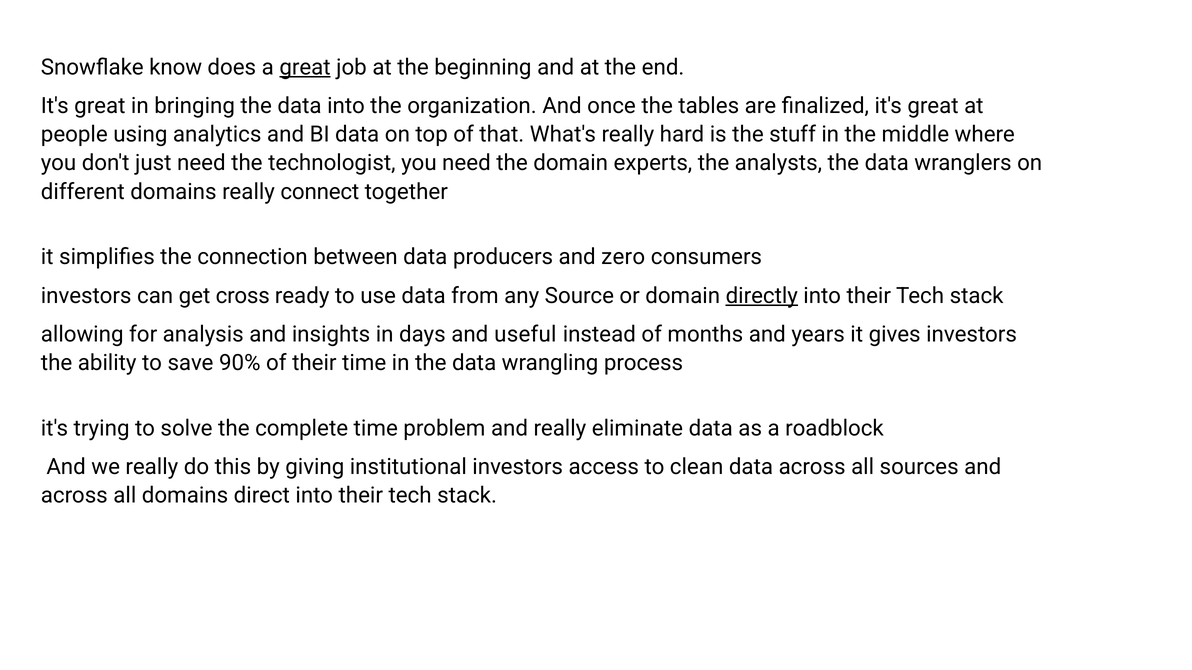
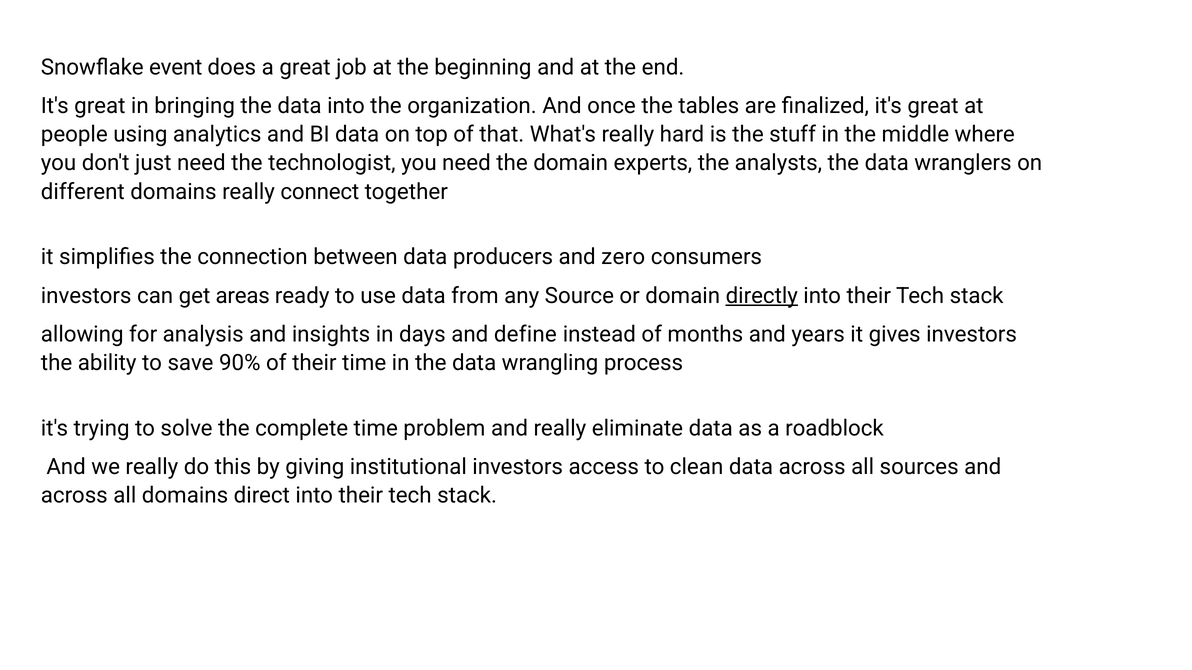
know: know -> event (176, 67)
great underline: present -> none (305, 67)
cross: cross -> areas (243, 296)
useful: useful -> define (525, 335)
